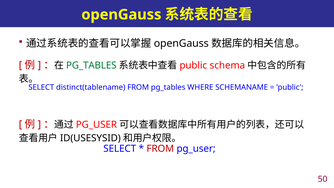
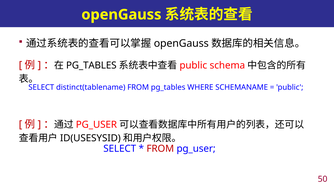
PG_TABLES colour: green -> black (91, 65)
